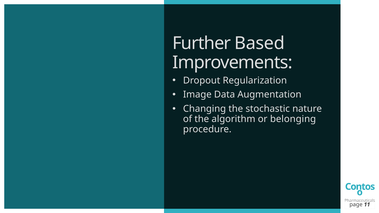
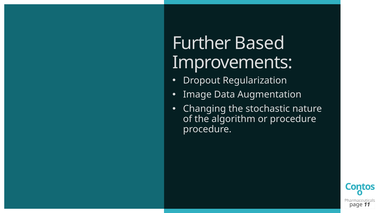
or belonging: belonging -> procedure (293, 119)
